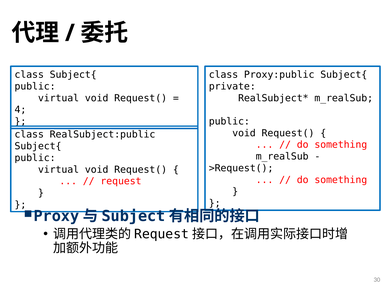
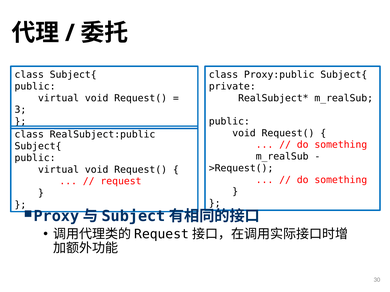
4: 4 -> 3 (20, 110)
